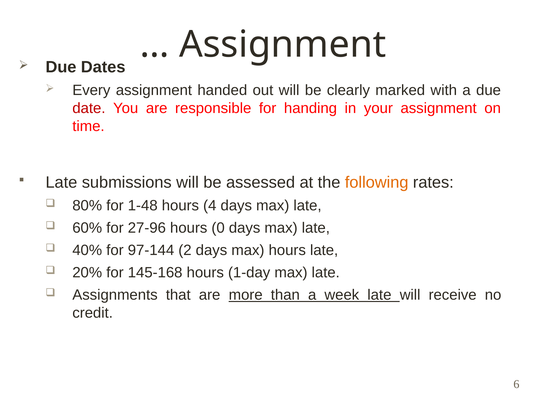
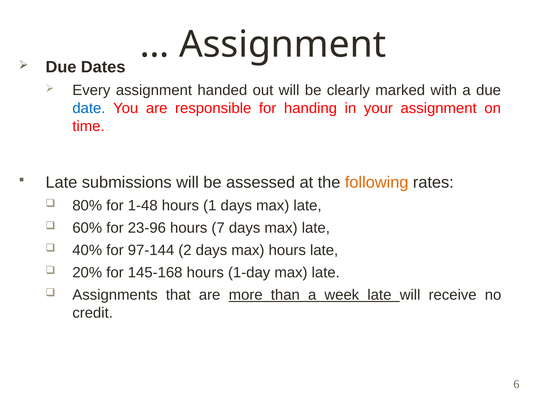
date colour: red -> blue (89, 108)
4: 4 -> 1 (210, 205)
27-96: 27-96 -> 23-96 (147, 228)
0: 0 -> 7 (218, 228)
